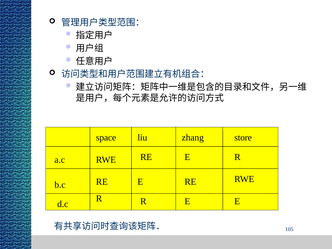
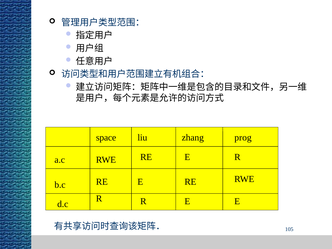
store: store -> prog (243, 138)
